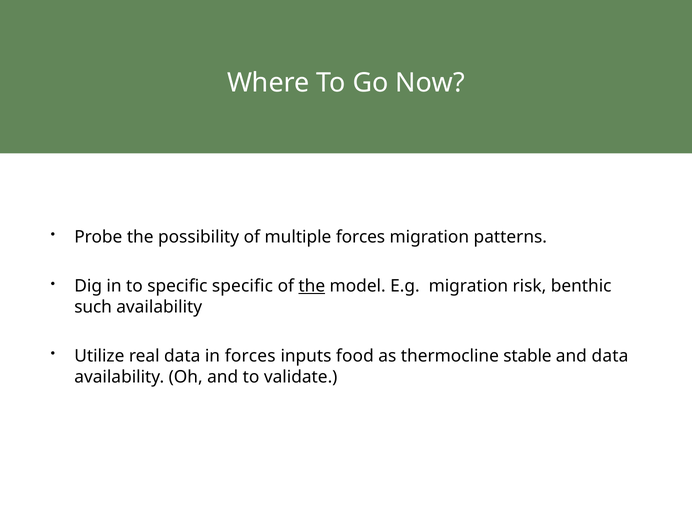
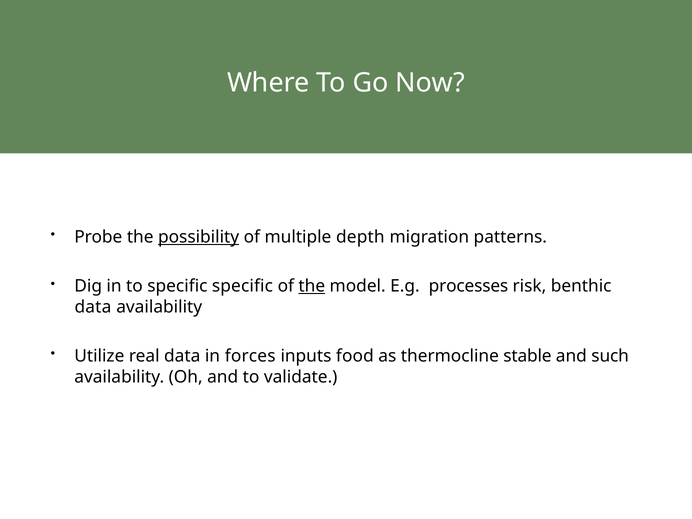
possibility underline: none -> present (199, 237)
multiple forces: forces -> depth (360, 237)
E.g migration: migration -> processes (468, 286)
such: such -> data (93, 307)
and data: data -> such (610, 356)
